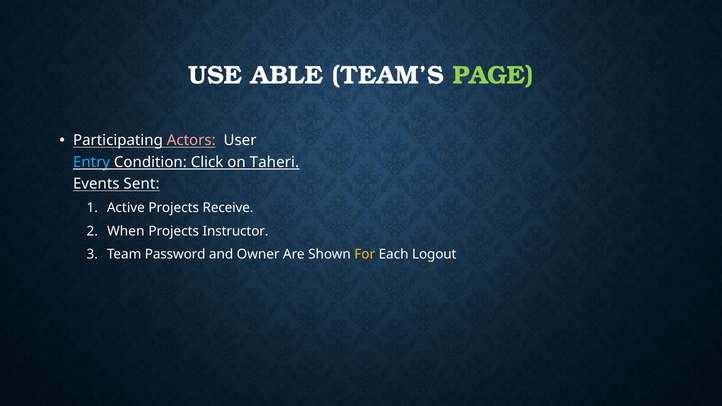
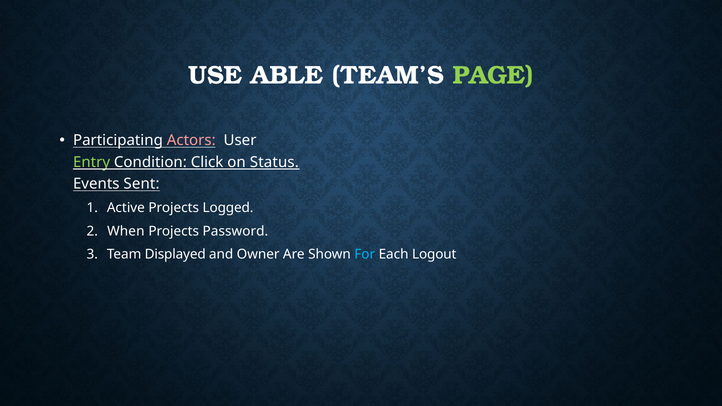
Entry colour: light blue -> light green (92, 162)
Taheri: Taheri -> Status (274, 162)
Receive: Receive -> Logged (228, 208)
Instructor: Instructor -> Password (235, 231)
Password: Password -> Displayed (175, 254)
For colour: yellow -> light blue (365, 254)
